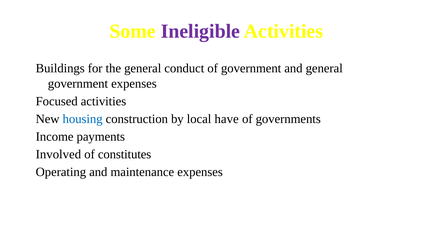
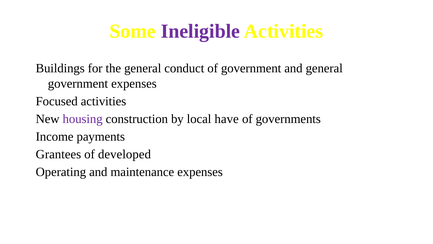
housing colour: blue -> purple (83, 119)
Involved: Involved -> Grantees (58, 154)
constitutes: constitutes -> developed (124, 154)
